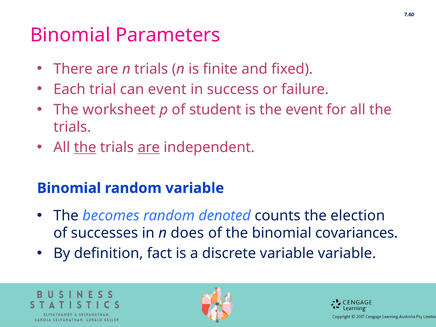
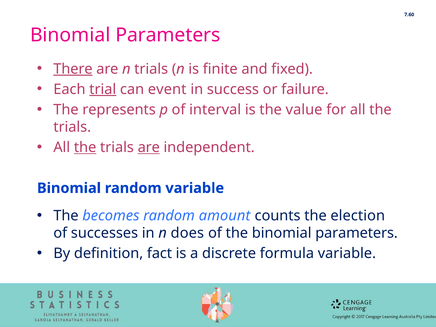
There underline: none -> present (73, 69)
trial underline: none -> present (103, 89)
worksheet: worksheet -> represents (119, 110)
student: student -> interval (215, 110)
the event: event -> value (304, 110)
denoted: denoted -> amount (225, 216)
the binomial covariances: covariances -> parameters (357, 233)
discrete variable: variable -> formula (287, 254)
